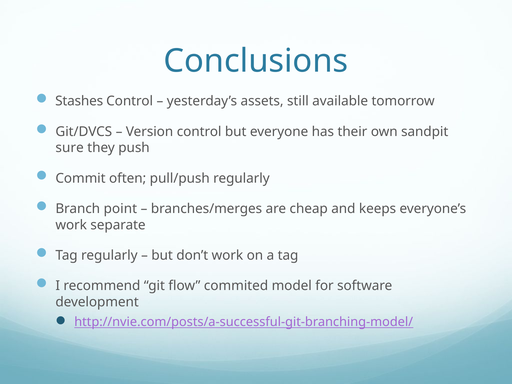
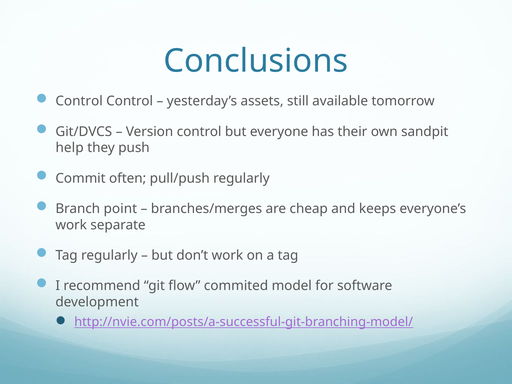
Stashes: Stashes -> Control (79, 101)
sure: sure -> help (70, 148)
